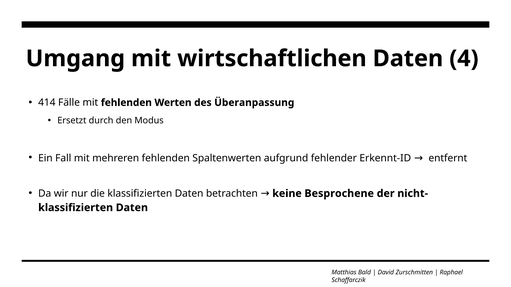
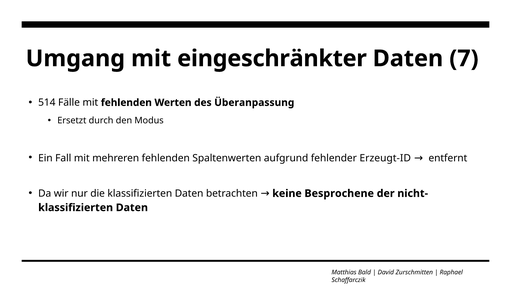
wirtschaftlichen: wirtschaftlichen -> eingeschränkter (272, 59)
4: 4 -> 7 (464, 59)
414: 414 -> 514 (47, 103)
Erkennt-ID: Erkennt-ID -> Erzeugt-ID (385, 158)
